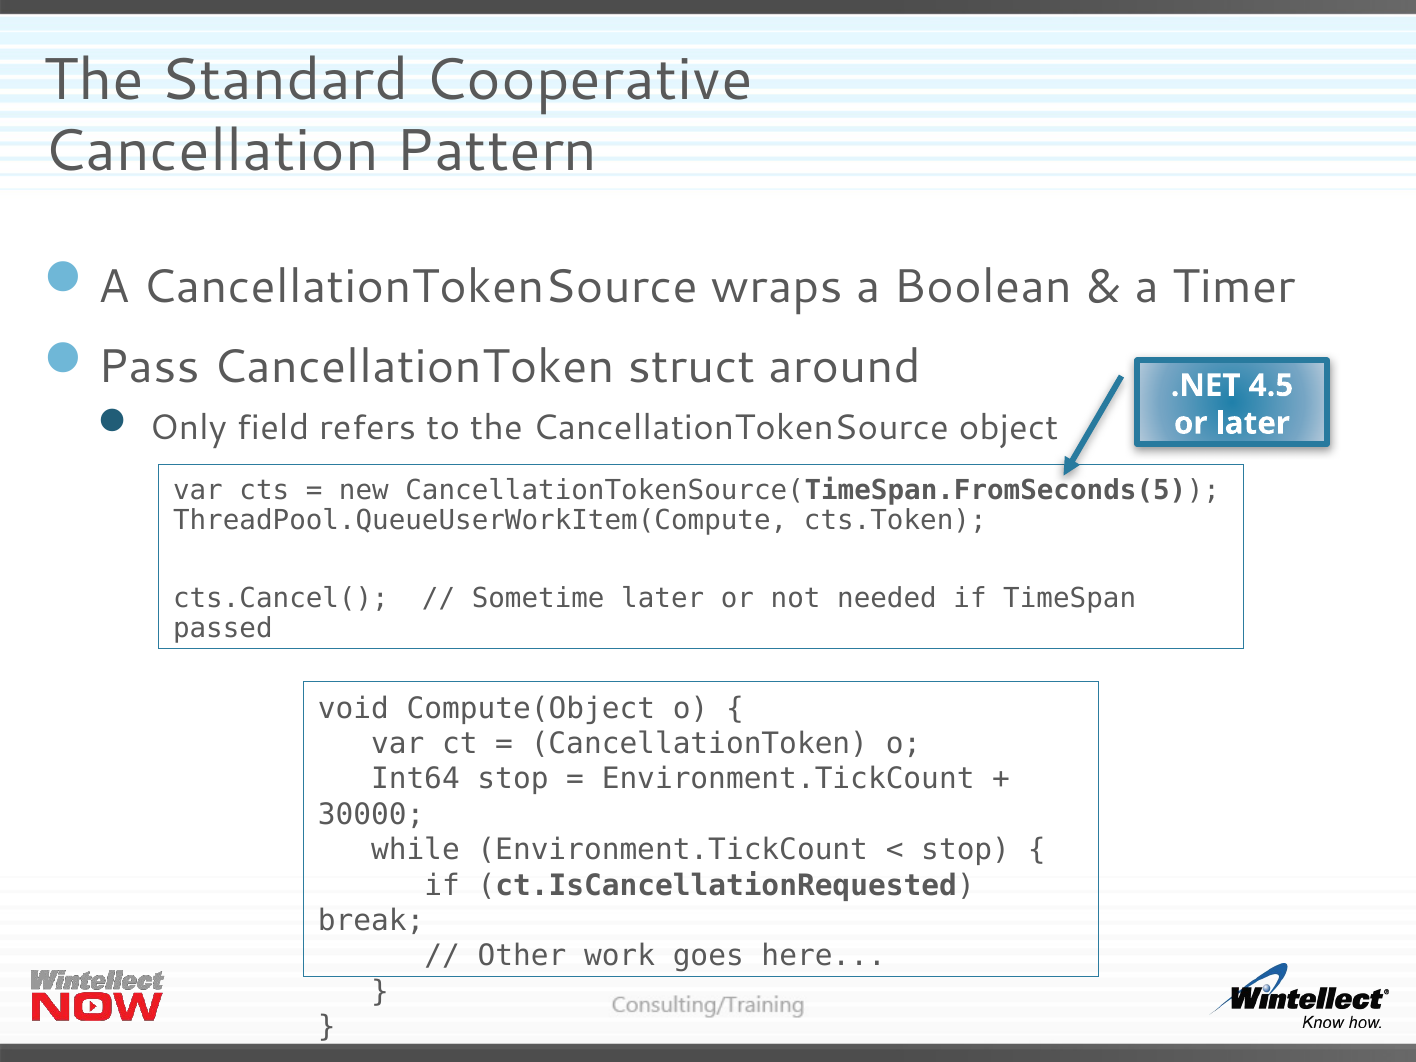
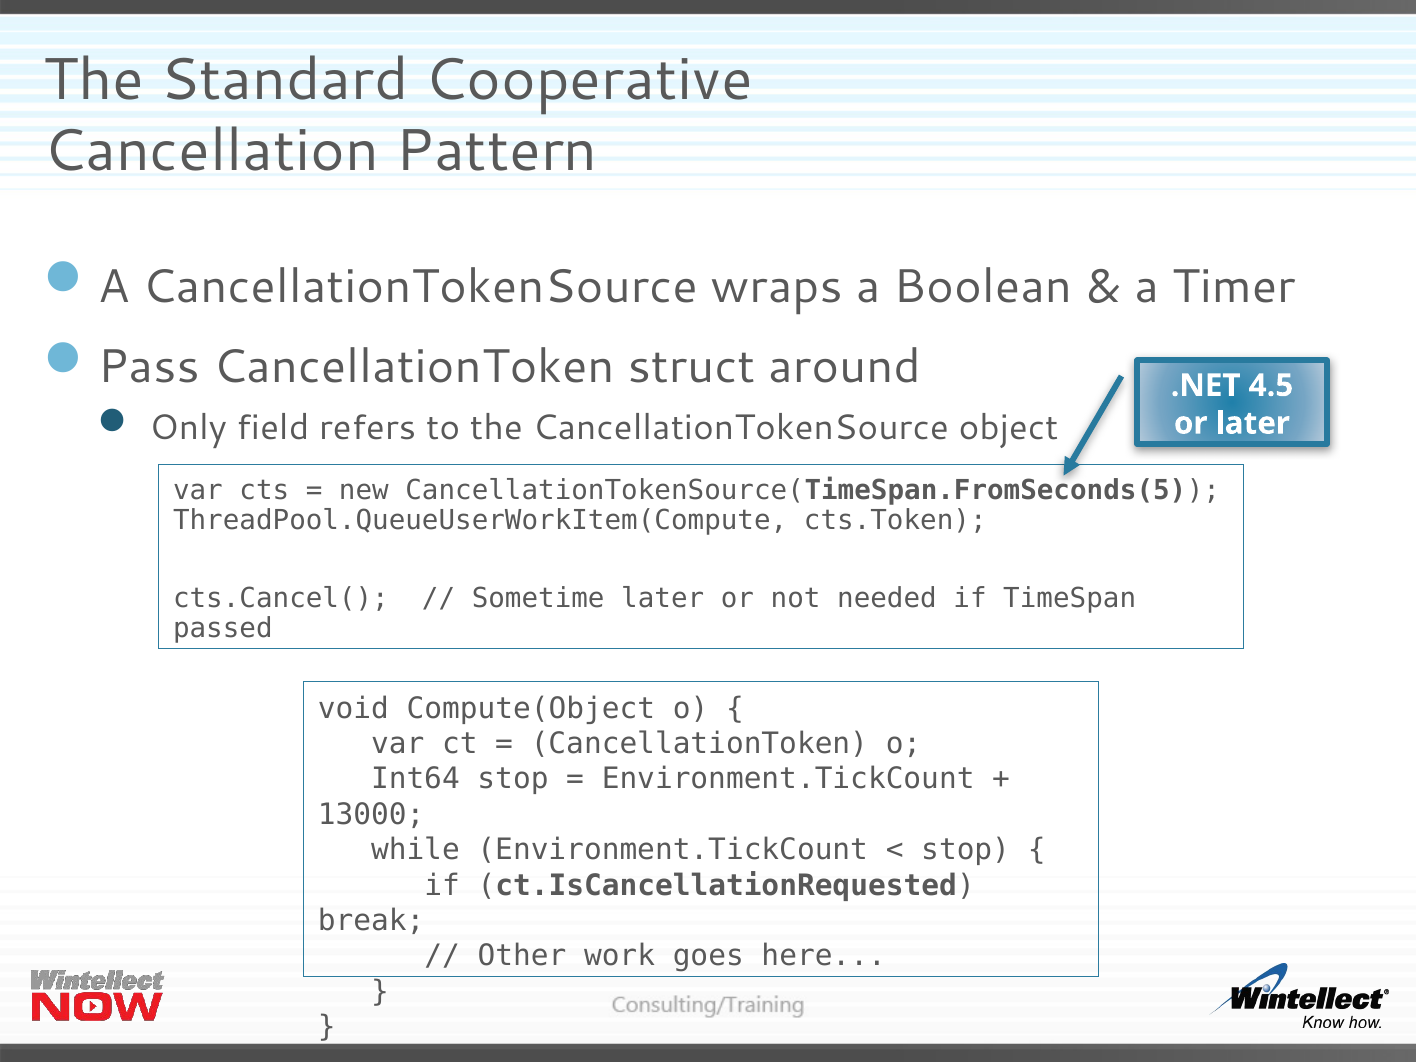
30000: 30000 -> 13000 (371, 815)
